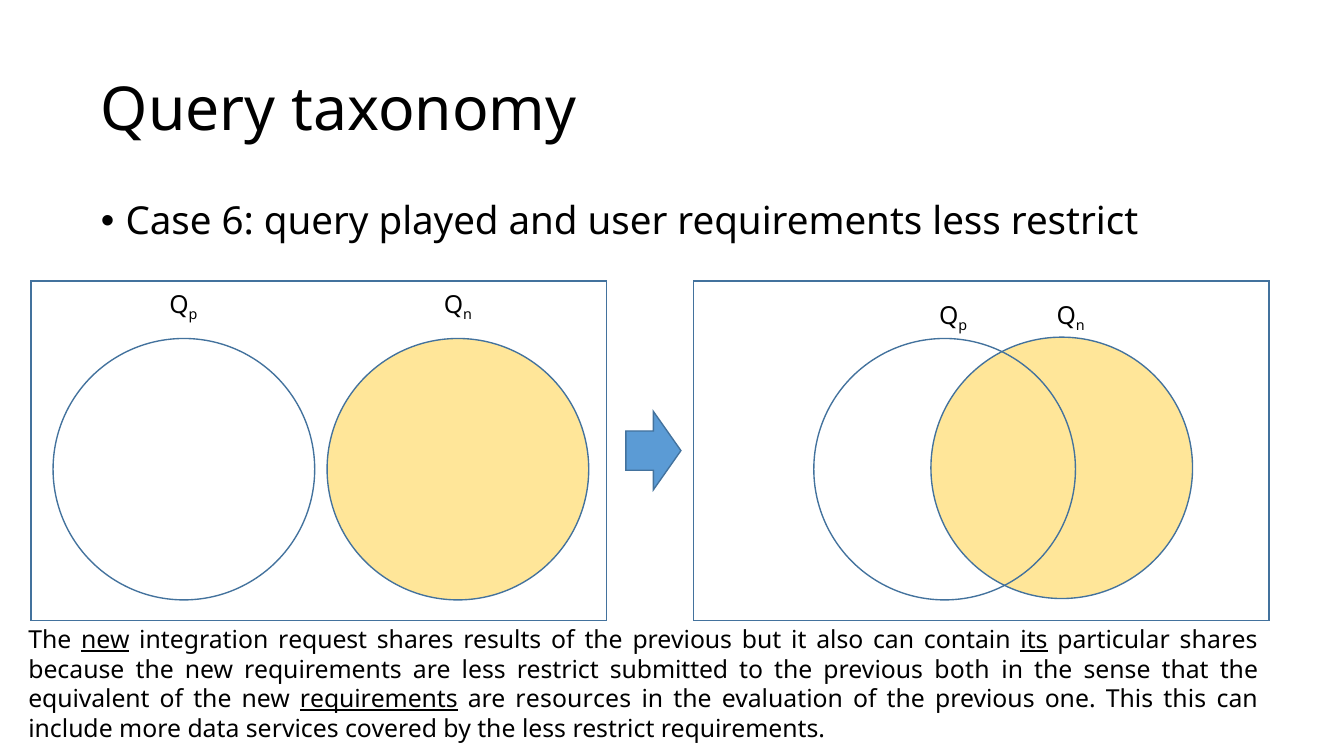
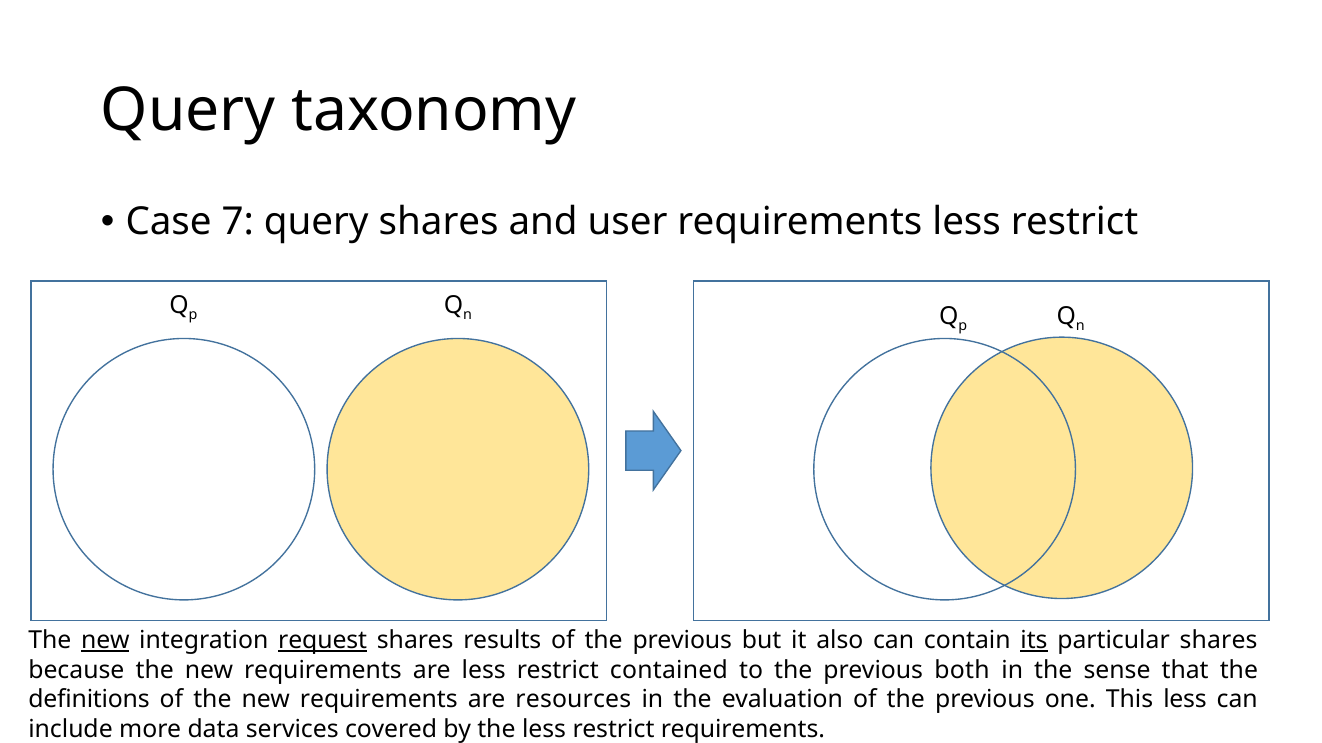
6: 6 -> 7 (238, 222)
query played: played -> shares (439, 222)
request underline: none -> present (323, 641)
submitted: submitted -> contained (669, 670)
equivalent: equivalent -> definitions (89, 700)
requirements underline: present -> none (379, 700)
This this: this -> less (1185, 700)
